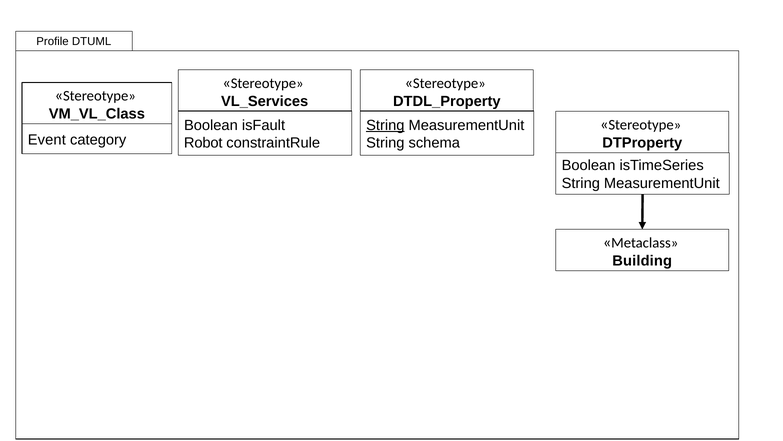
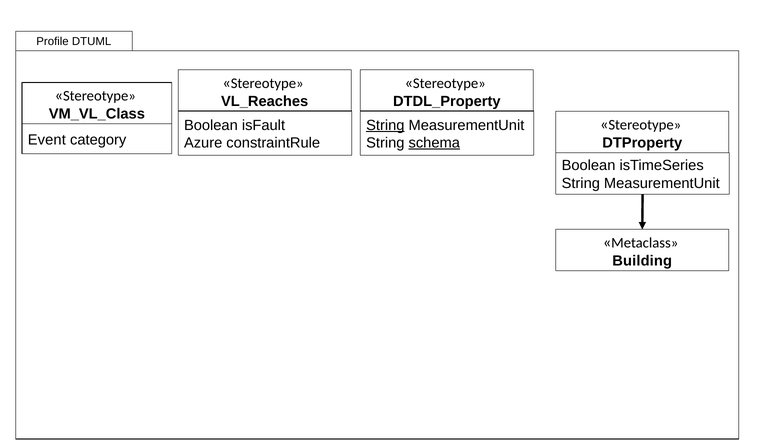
VL_Services: VL_Services -> VL_Reaches (265, 101)
Robot: Robot -> Azure (203, 143)
schema underline: none -> present (434, 143)
